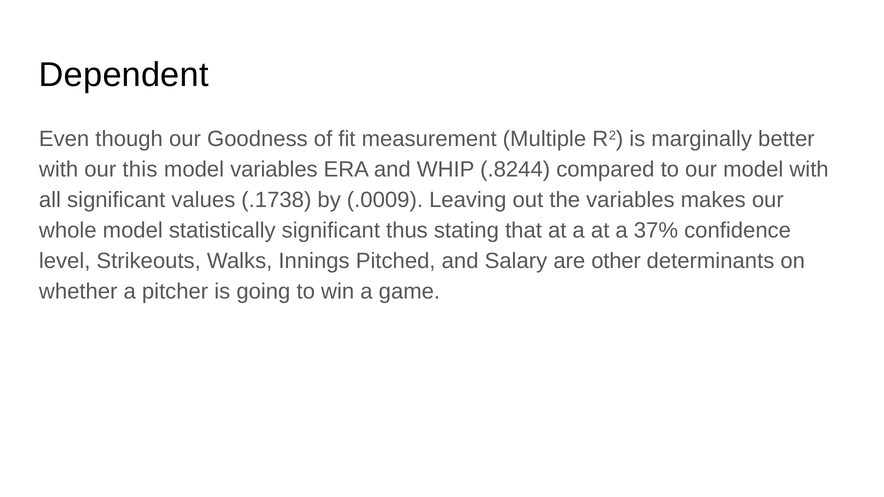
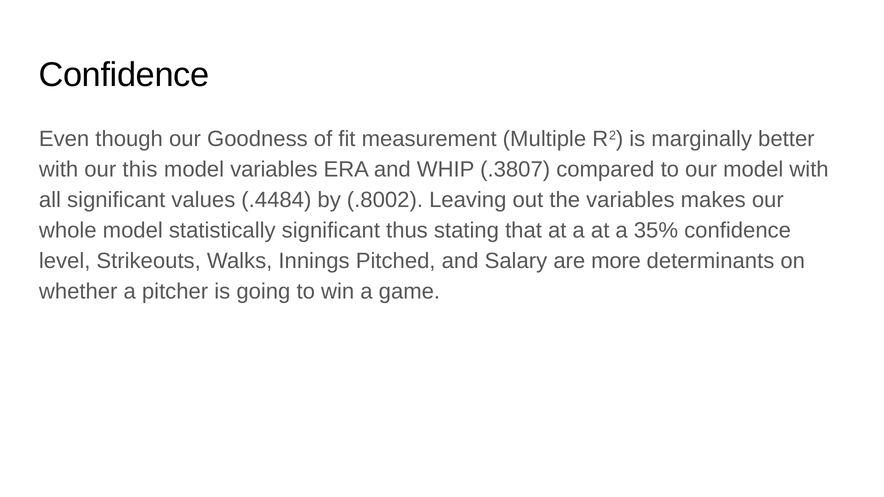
Dependent: Dependent -> Confidence (124, 75)
.8244: .8244 -> .3807 (515, 170)
.1738: .1738 -> .4484 (276, 200)
.0009: .0009 -> .8002 (385, 200)
37%: 37% -> 35% (656, 230)
other: other -> more (616, 261)
